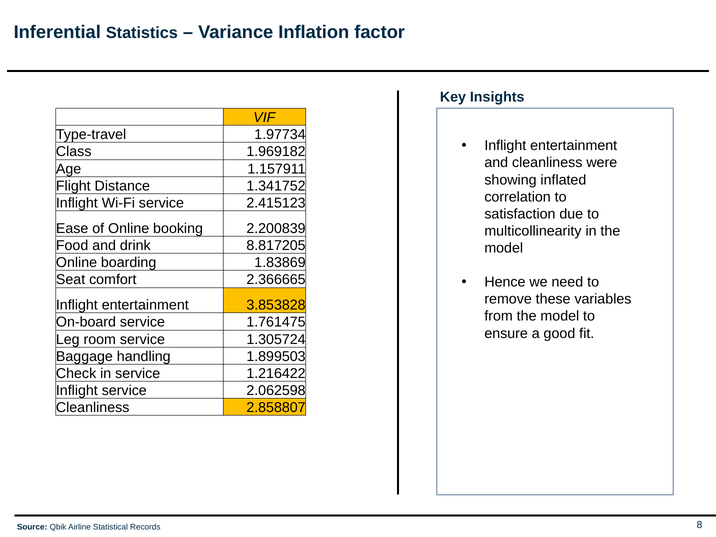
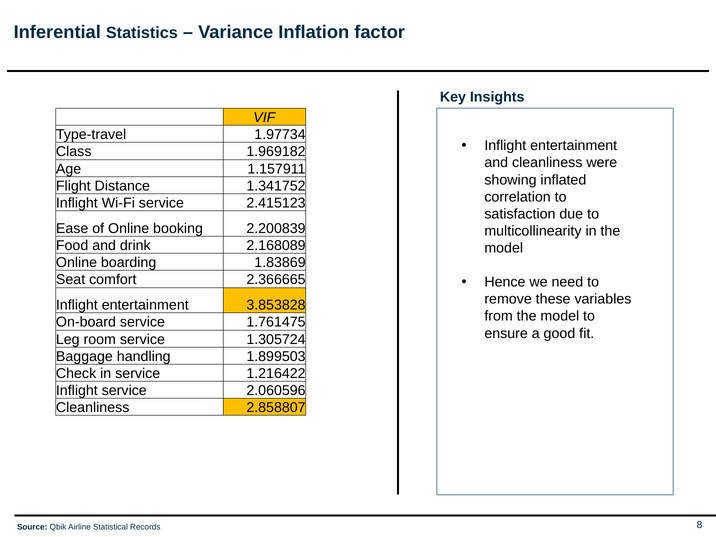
8.817205: 8.817205 -> 2.168089 (276, 246)
2.062598: 2.062598 -> 2.060596 (276, 391)
